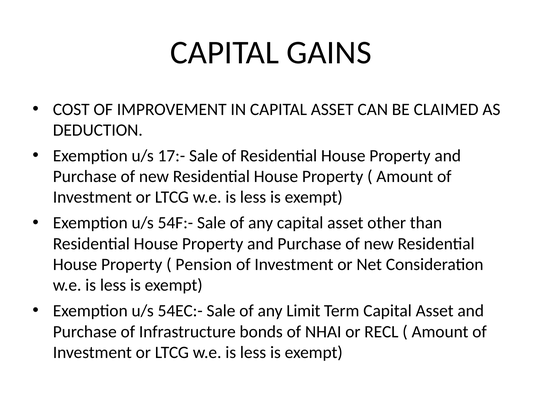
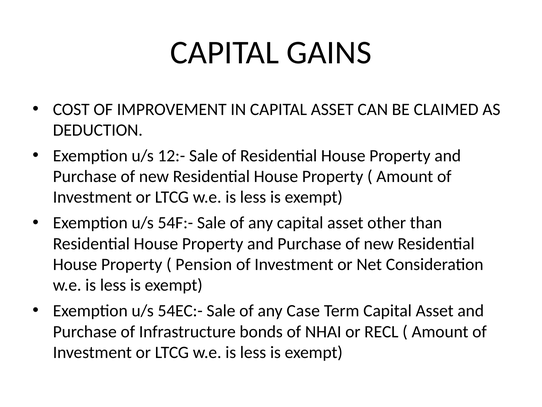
17:-: 17:- -> 12:- (171, 156)
Limit: Limit -> Case (303, 310)
